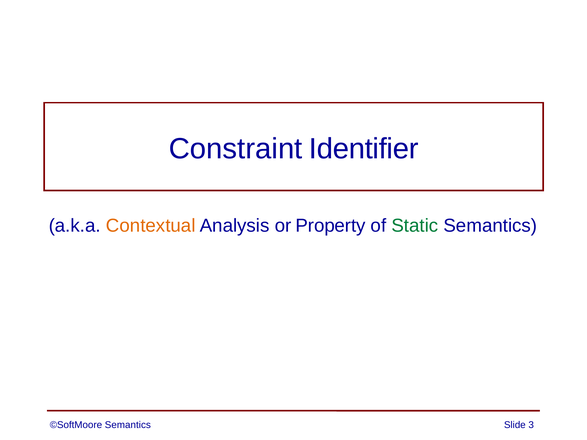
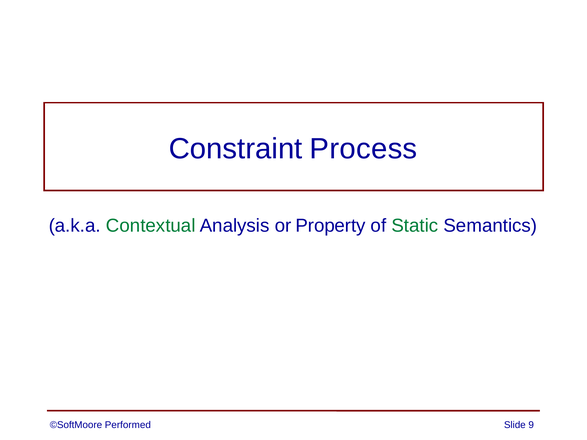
Identifier: Identifier -> Process (363, 149)
Contextual colour: orange -> green (151, 226)
©SoftMoore Semantics: Semantics -> Performed (128, 425)
3: 3 -> 9 (531, 425)
